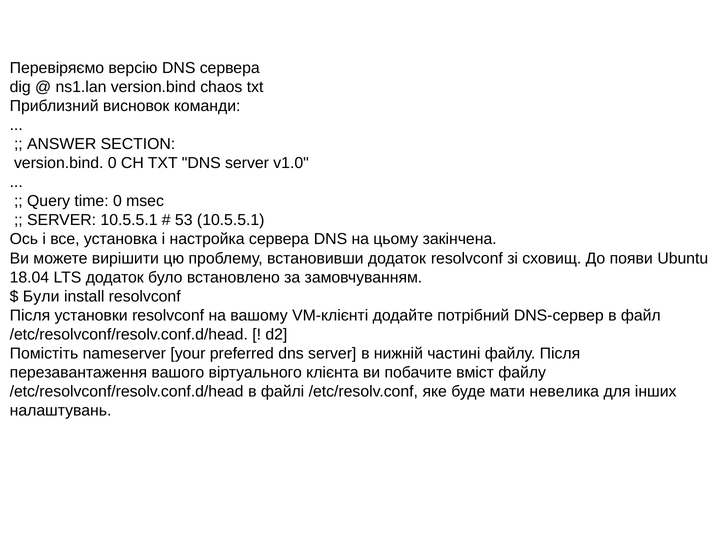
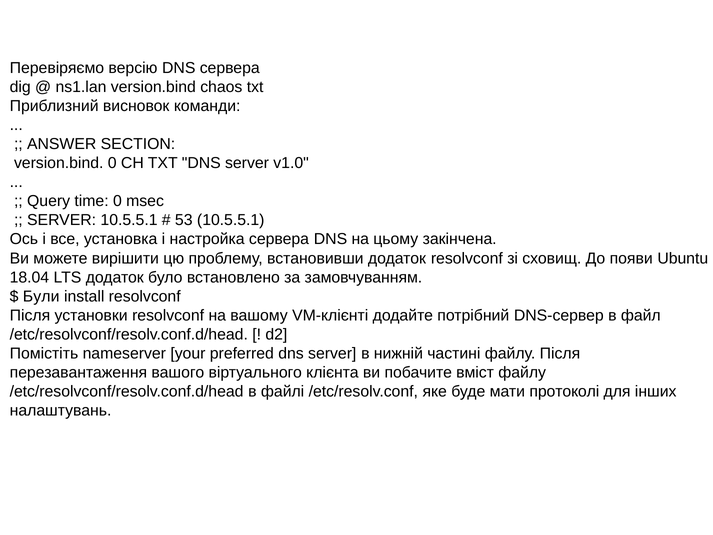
невелика: невелика -> протоколі (564, 391)
